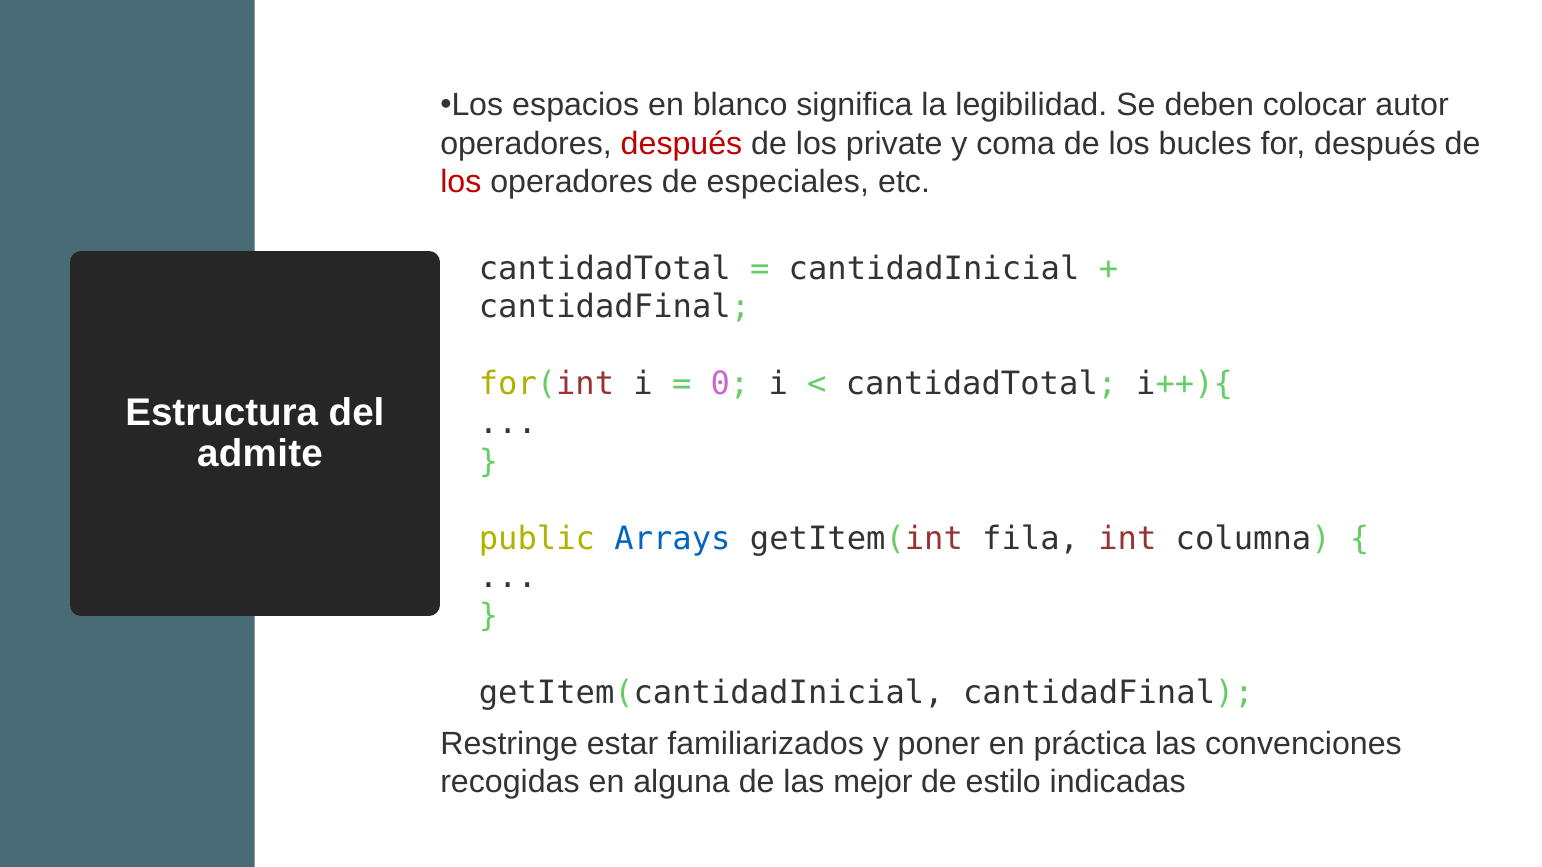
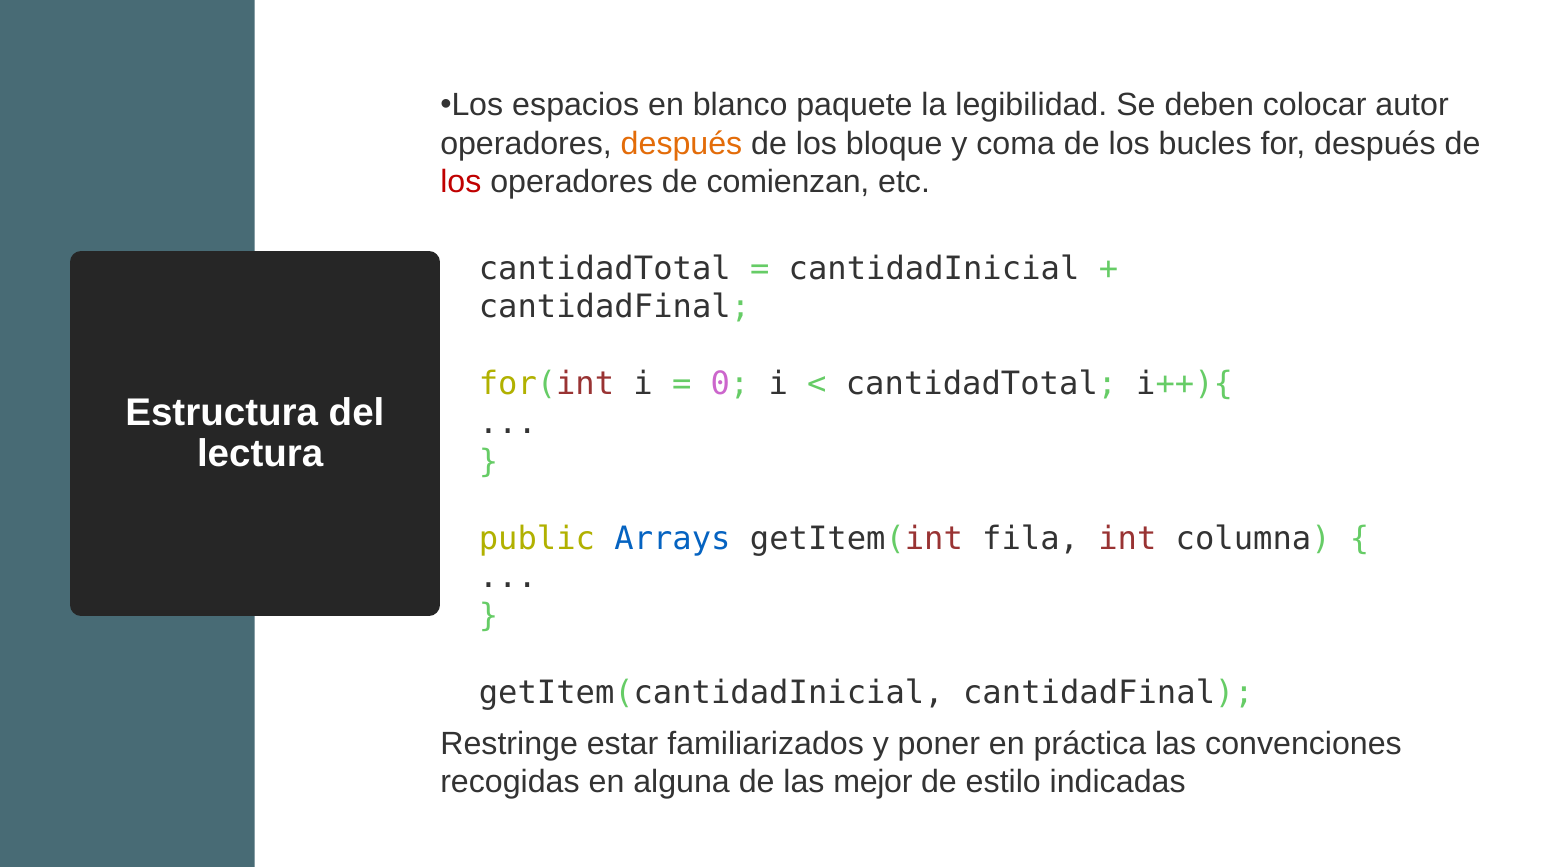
significa: significa -> paquete (854, 105)
después colour: red -> orange (682, 144)
private: private -> bloque (894, 144)
especiales: especiales -> comienzan (788, 182)
admite: admite -> lectura (260, 454)
